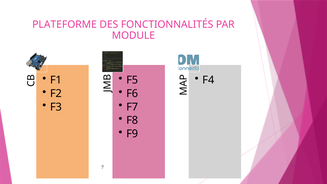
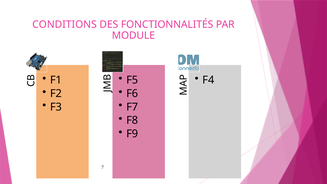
PLATEFORME: PLATEFORME -> CONDITIONS (65, 24)
